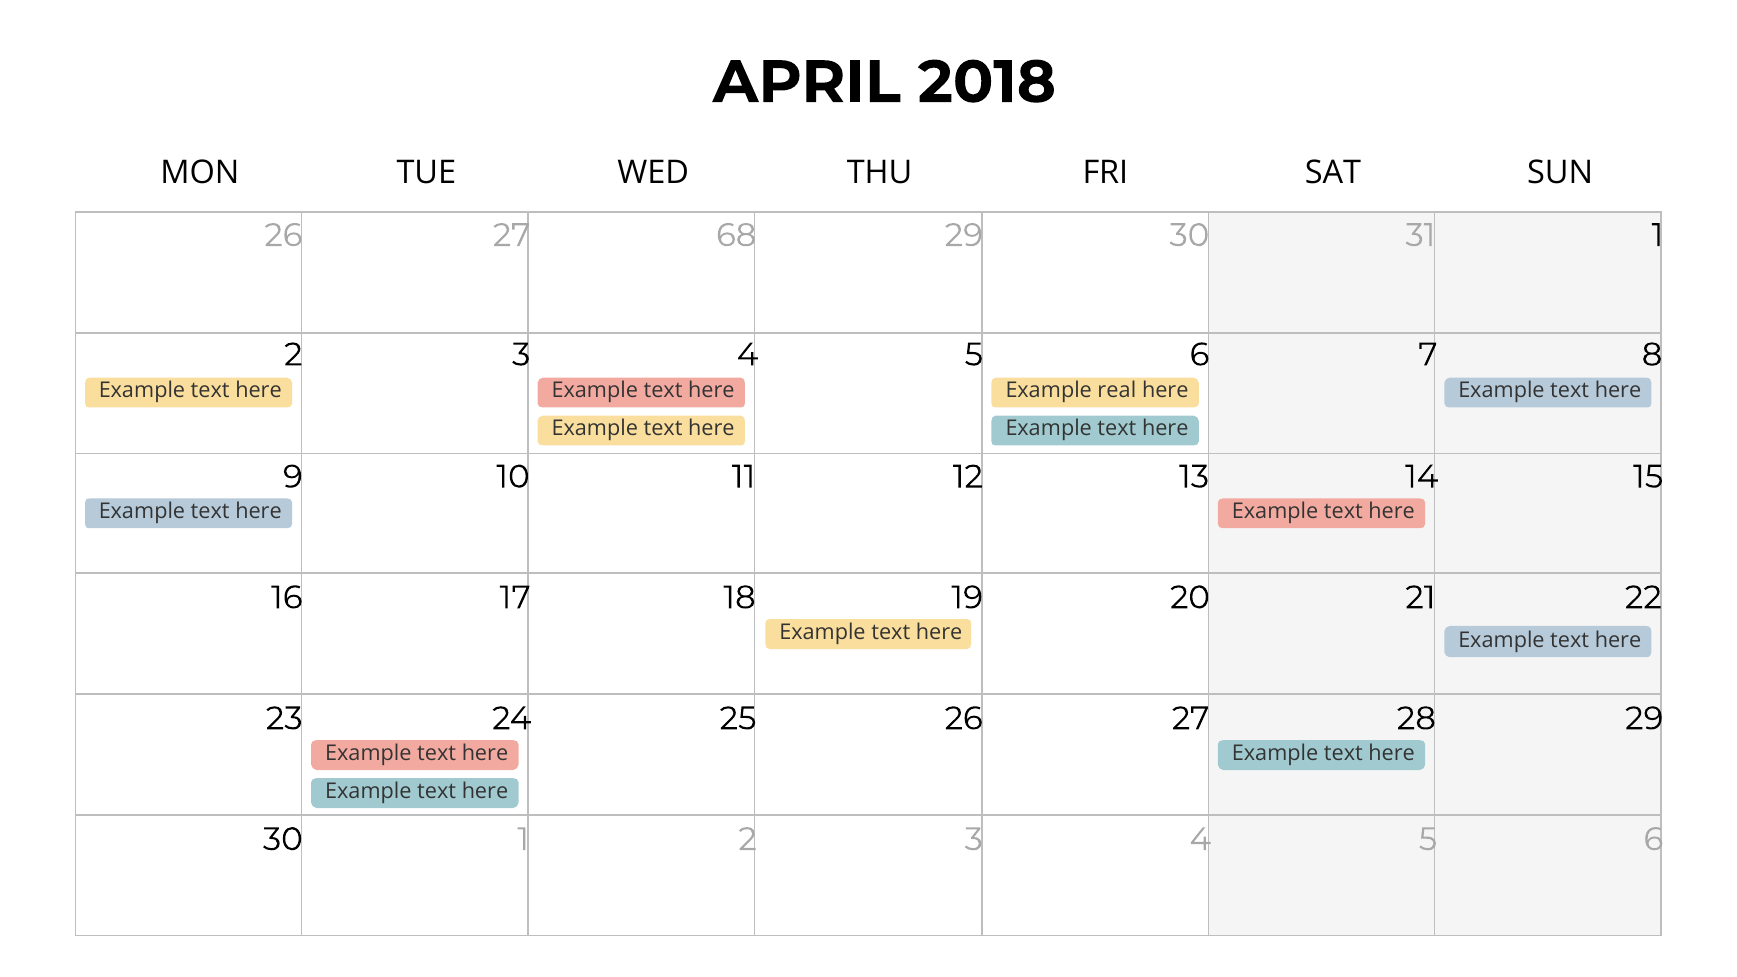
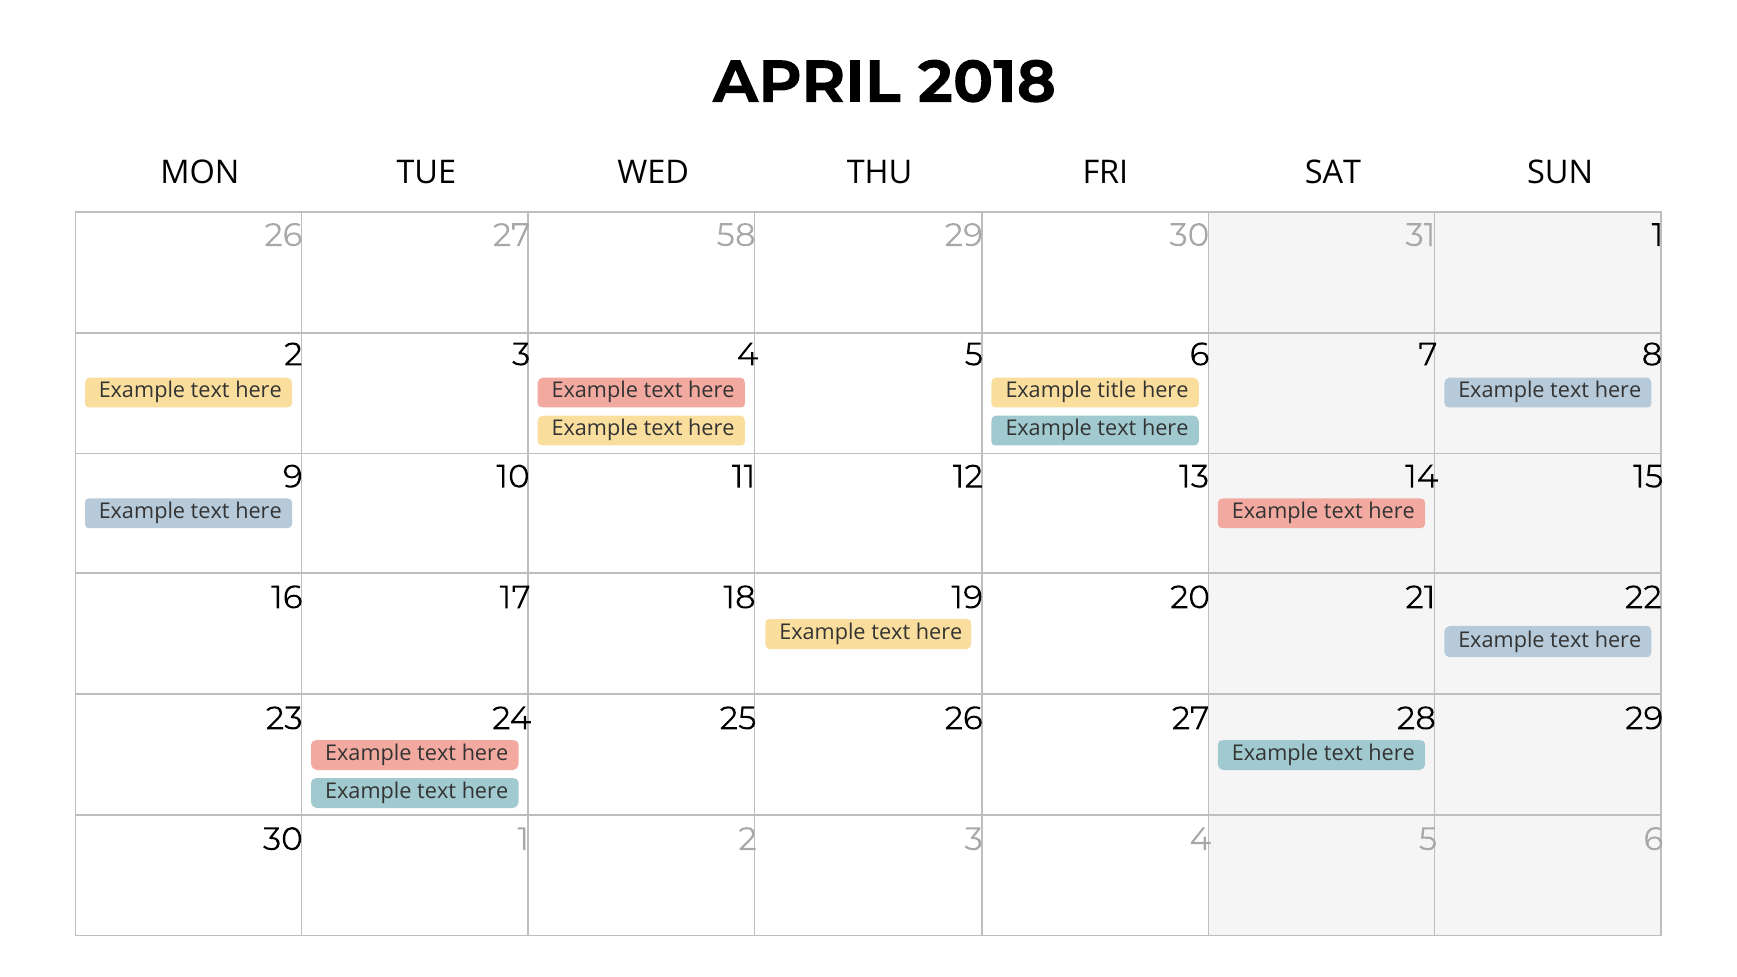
68: 68 -> 58 (736, 235)
real: real -> title (1117, 391)
